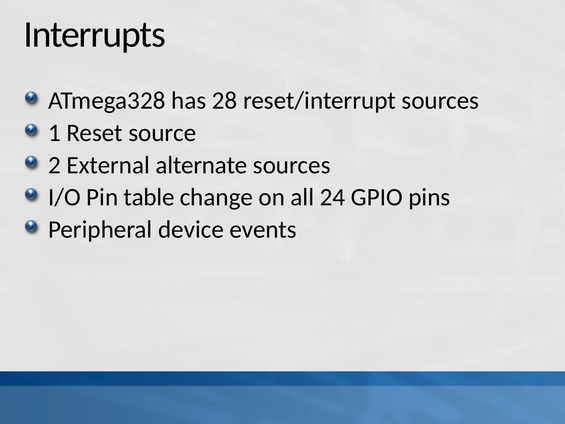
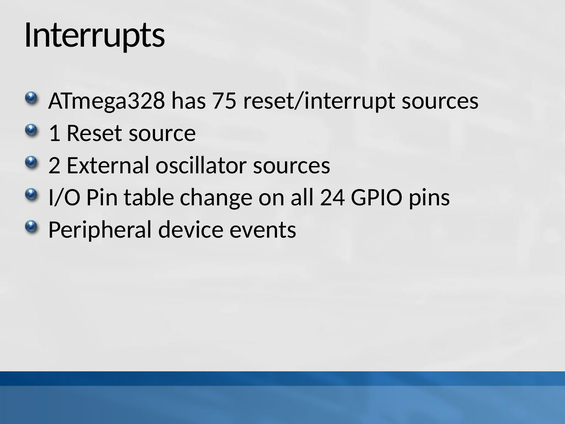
28: 28 -> 75 (225, 101)
alternate: alternate -> oscillator (202, 165)
